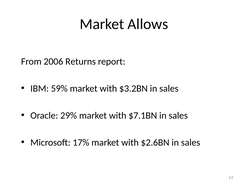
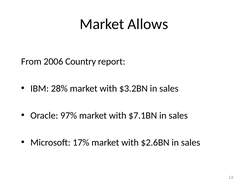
Returns: Returns -> Country (81, 61)
59%: 59% -> 28% (59, 88)
29%: 29% -> 97% (69, 115)
